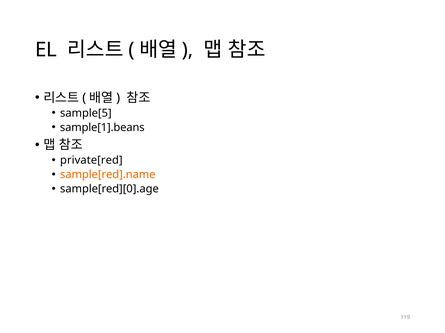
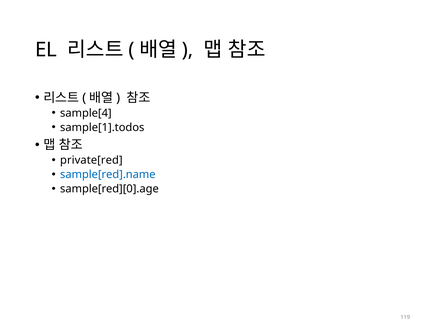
sample[5: sample[5 -> sample[4 (86, 113)
sample[1].beans: sample[1].beans -> sample[1].todos (102, 128)
sample[red].name colour: orange -> blue (108, 175)
